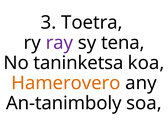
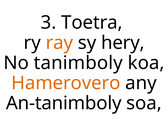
ray colour: purple -> orange (59, 43)
tena: tena -> hery (123, 43)
taninketsa: taninketsa -> tanimboly (78, 63)
